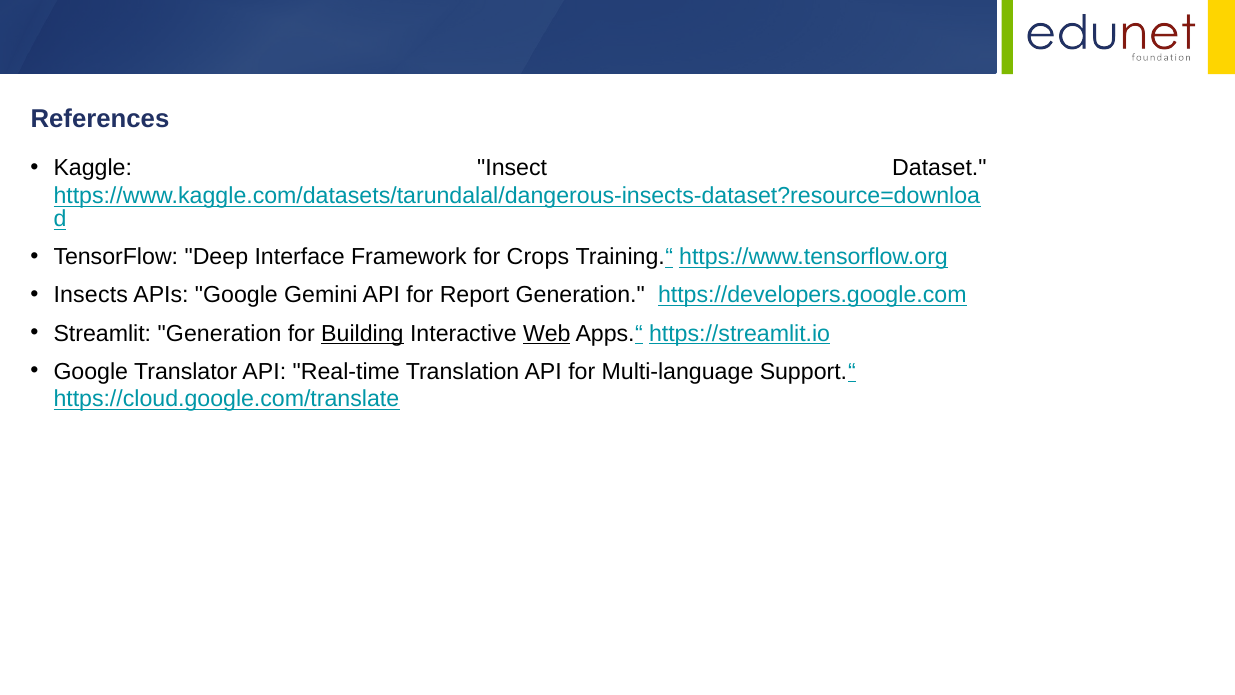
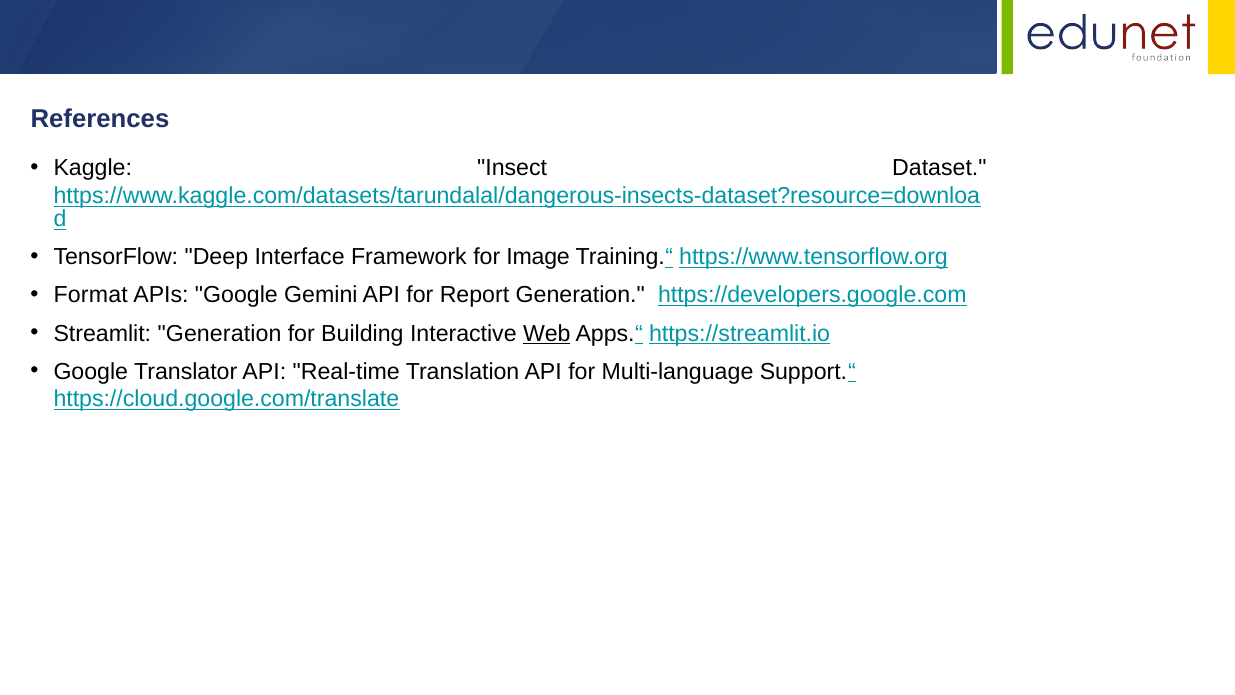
Crops: Crops -> Image (538, 257)
Insects: Insects -> Format (91, 295)
Building underline: present -> none (362, 333)
